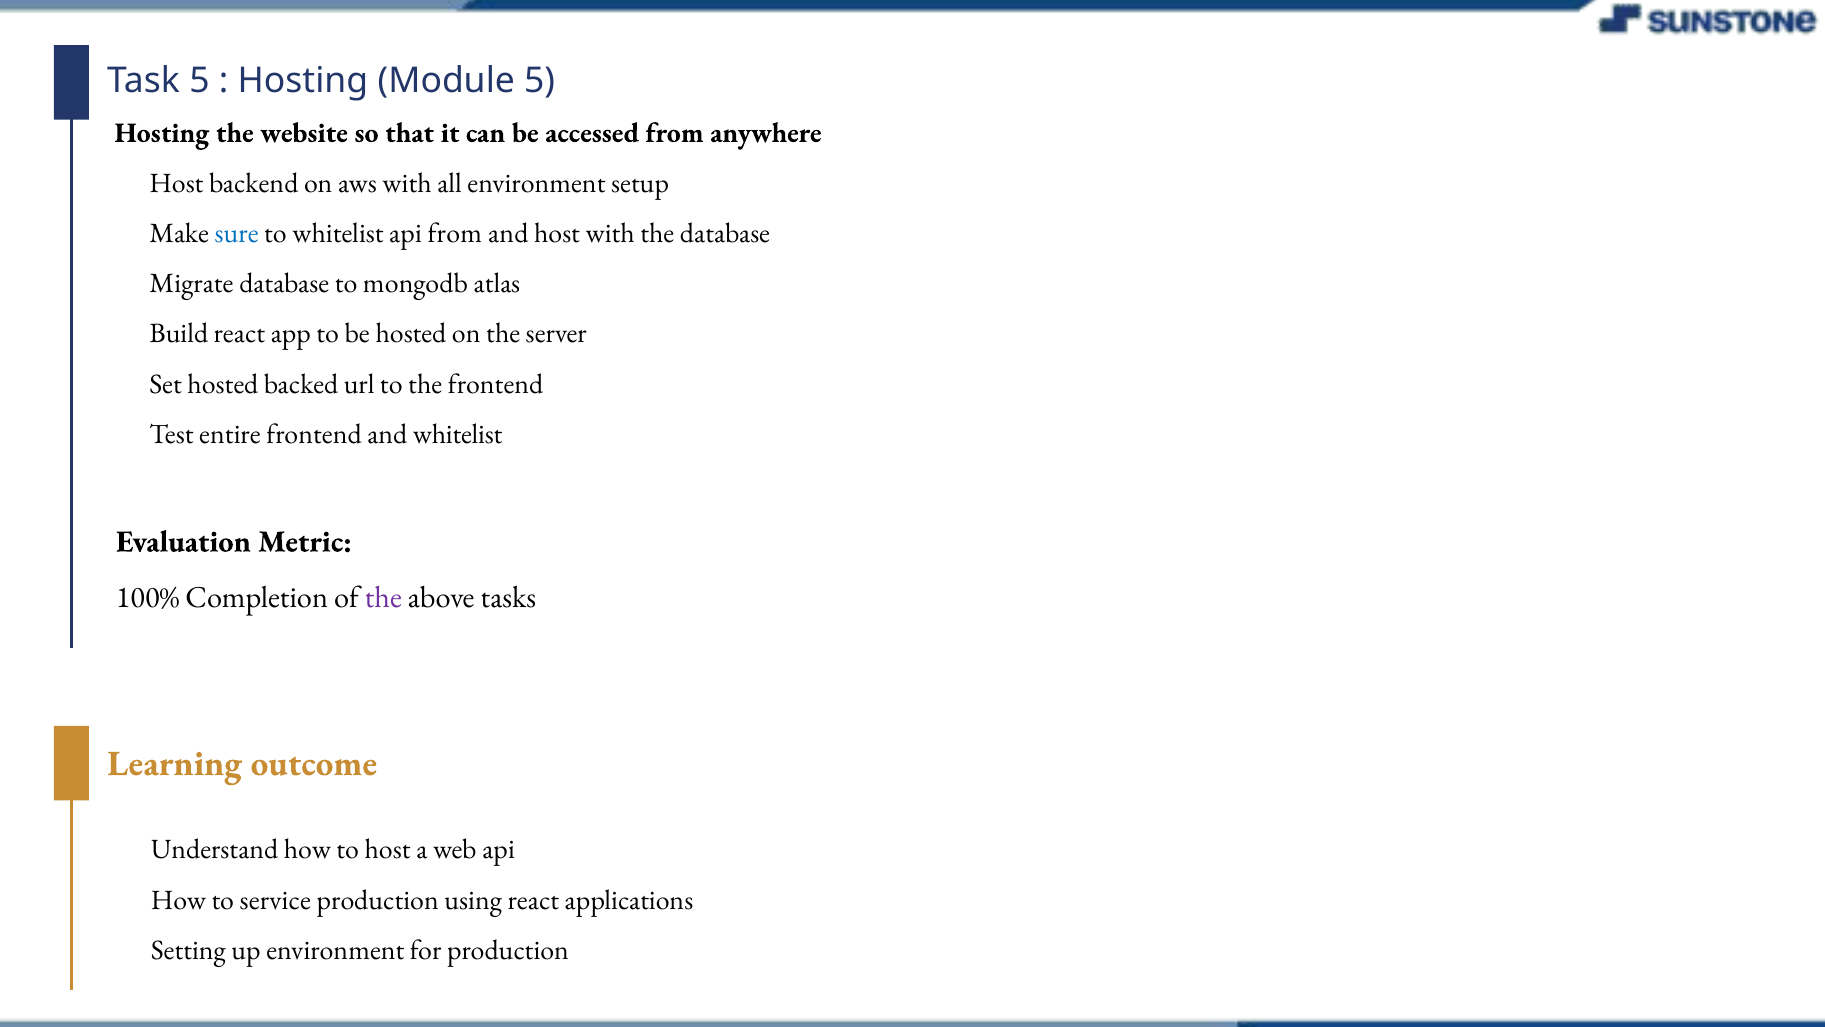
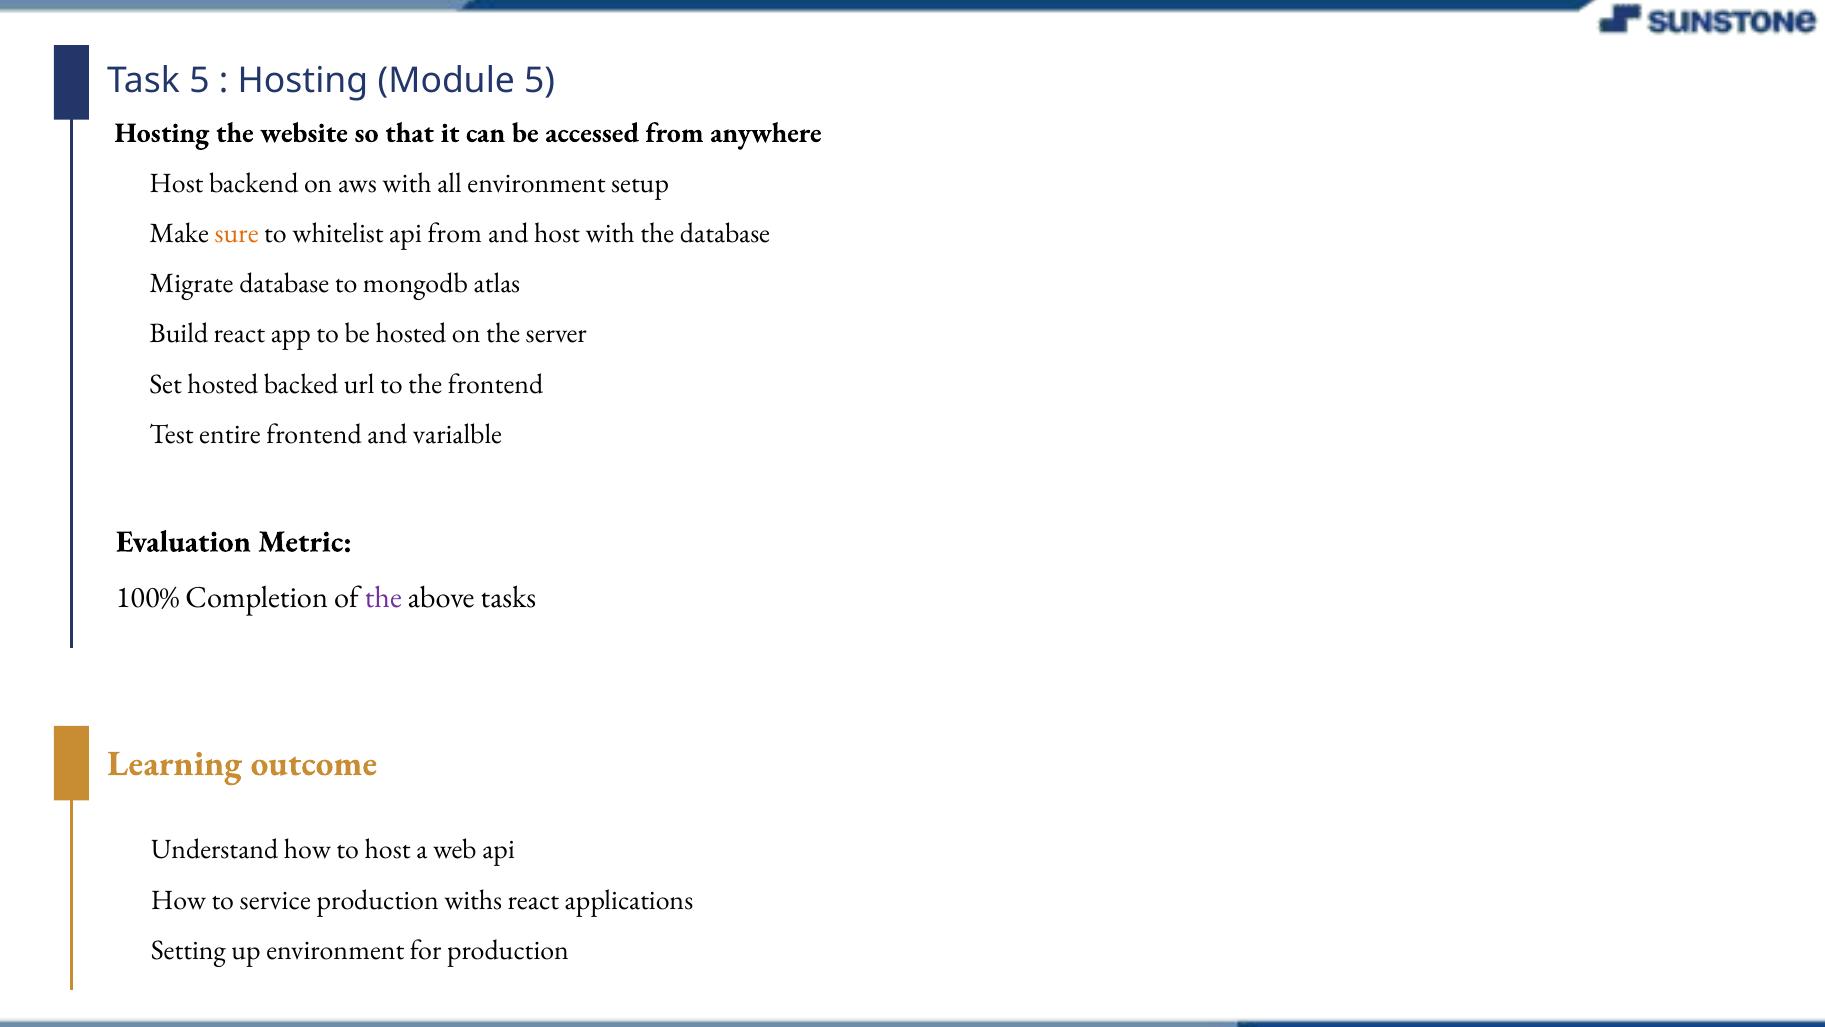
sure colour: blue -> orange (237, 233)
and whitelist: whitelist -> varialble (458, 434)
using: using -> withs (473, 900)
